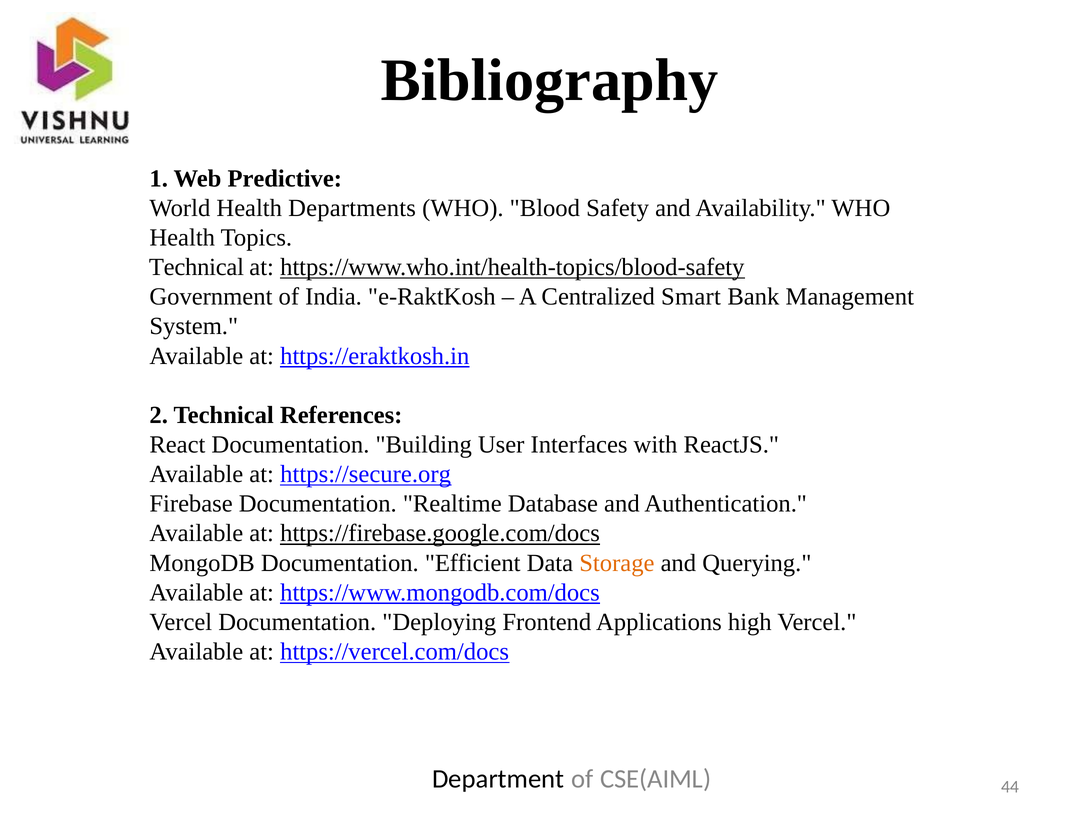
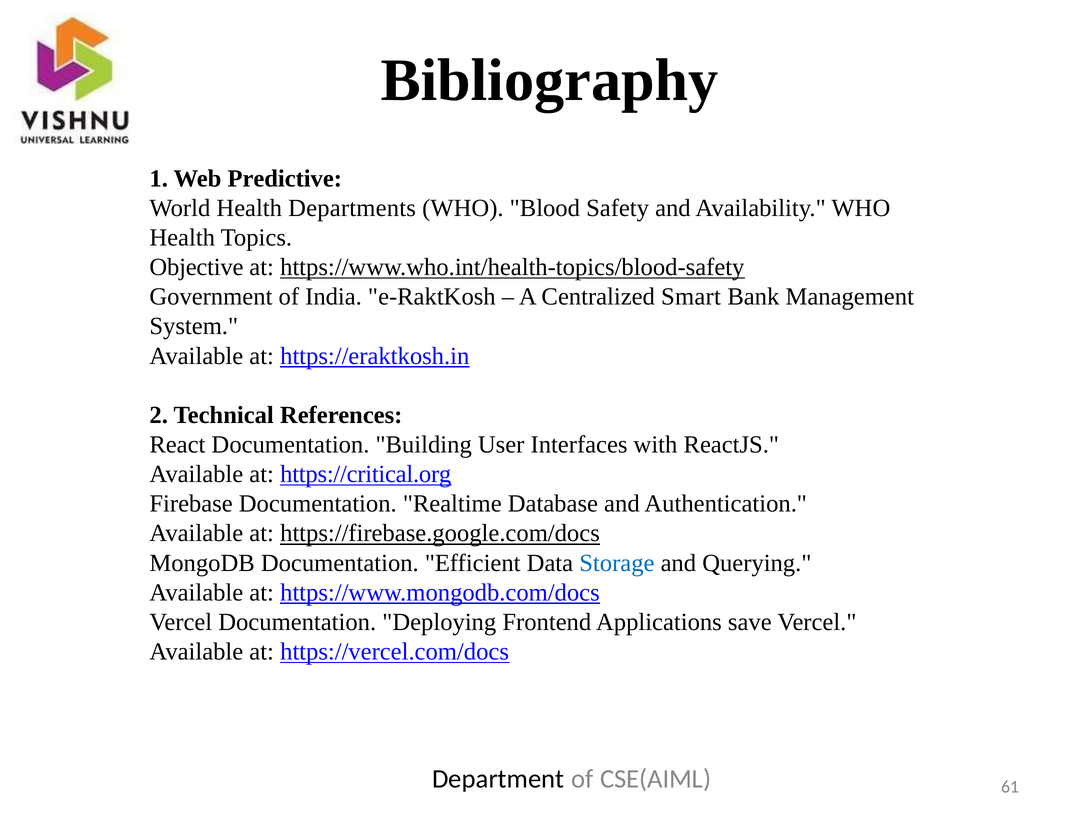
Technical: Technical -> Objective (196, 267)
https://secure.org: https://secure.org -> https://critical.org (366, 474)
Storage colour: orange -> blue (617, 563)
high: high -> save (750, 622)
44: 44 -> 61 (1010, 786)
